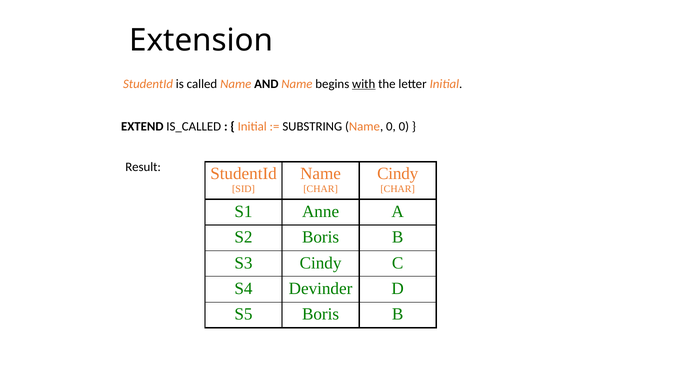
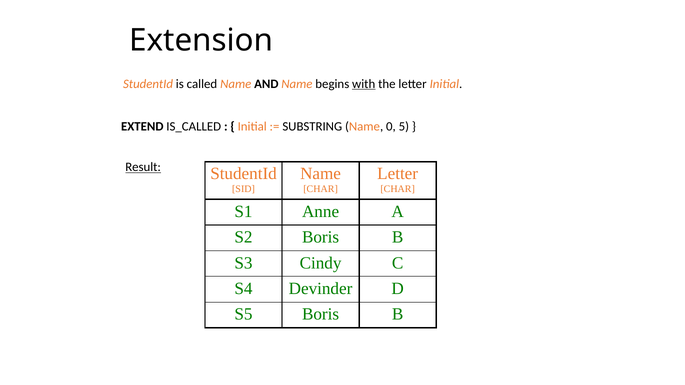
0 0: 0 -> 5 (404, 127)
Result underline: none -> present (143, 167)
Cindy: Cindy -> Letter (398, 174)
